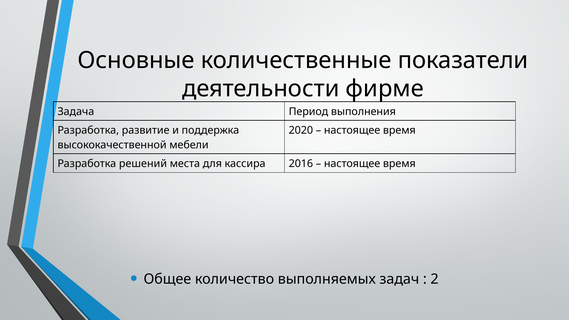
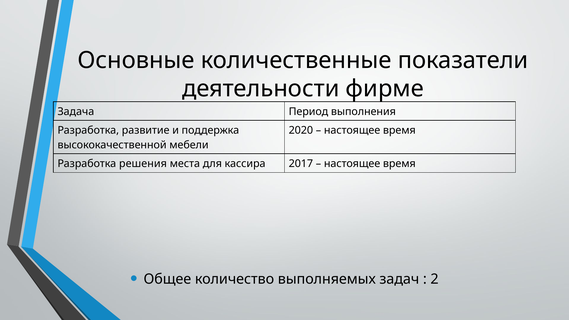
решений: решений -> решения (143, 164)
2016: 2016 -> 2017 (301, 164)
